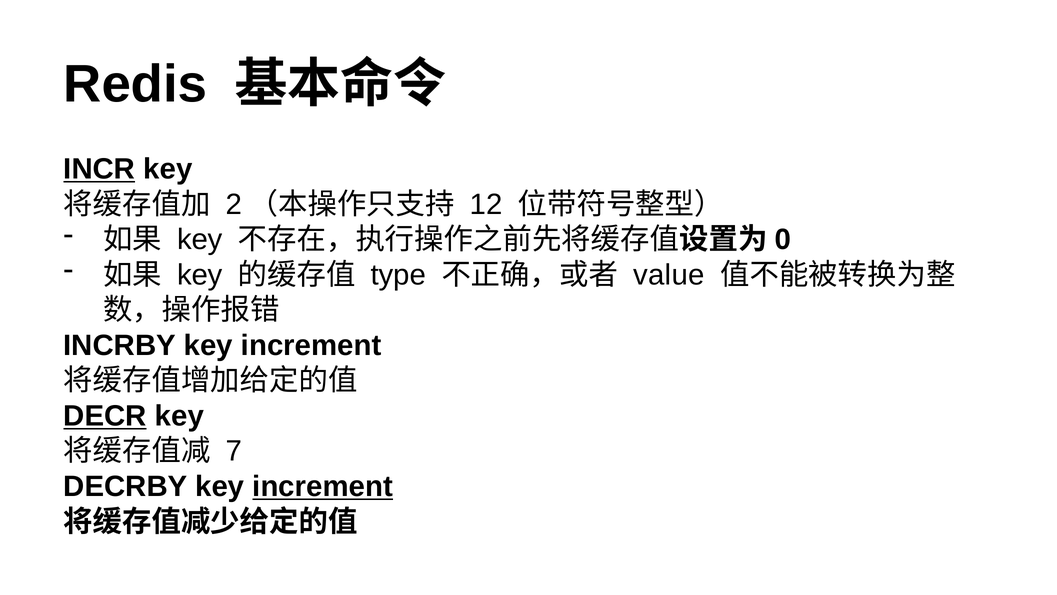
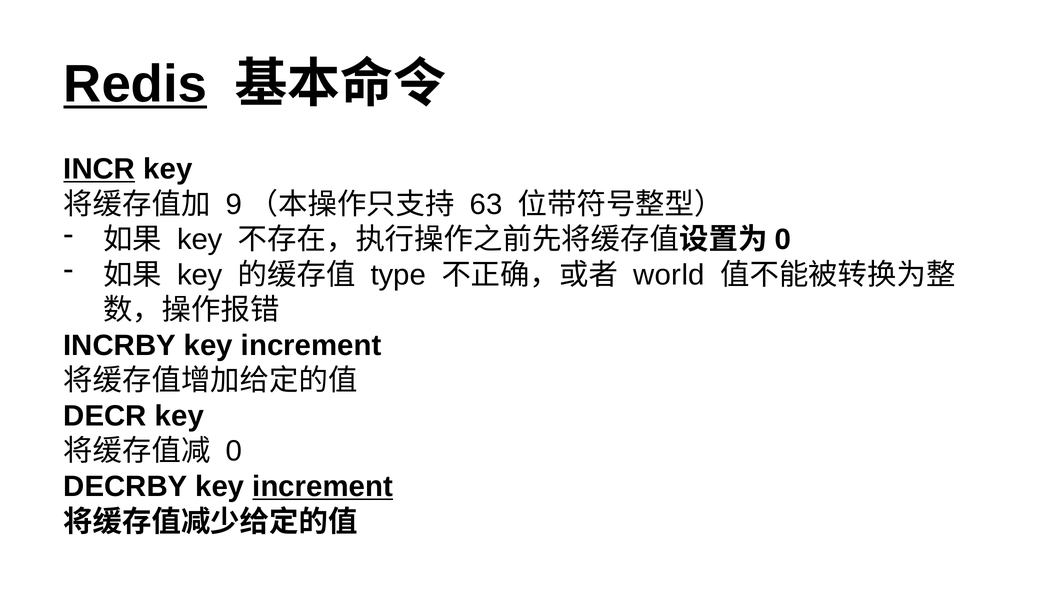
Redis underline: none -> present (135, 84)
2: 2 -> 9 (234, 204)
12: 12 -> 63 (486, 204)
value: value -> world (669, 275)
DECR underline: present -> none (105, 416)
7: 7 -> 0 (234, 451)
